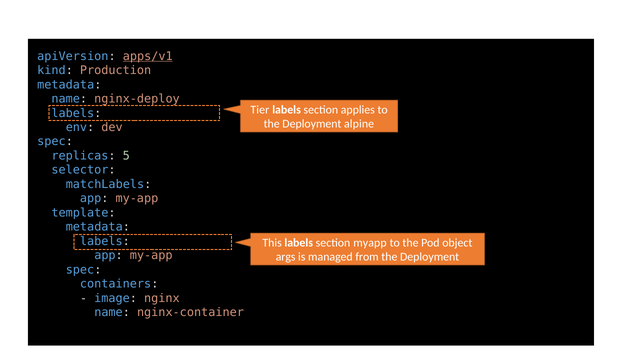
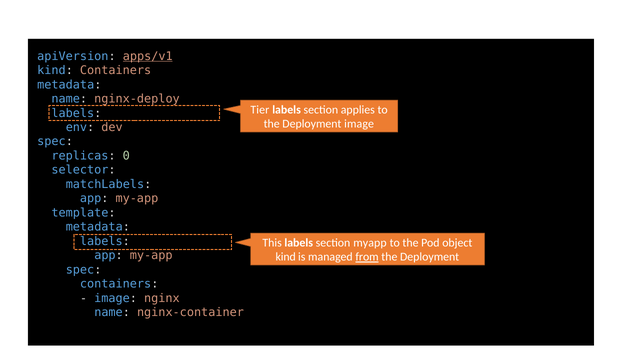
kind Production: Production -> Containers (116, 70)
Deployment alpine: alpine -> image (359, 124)
5: 5 -> 0 (126, 156)
args: args -> kind (286, 257)
from underline: none -> present (367, 257)
